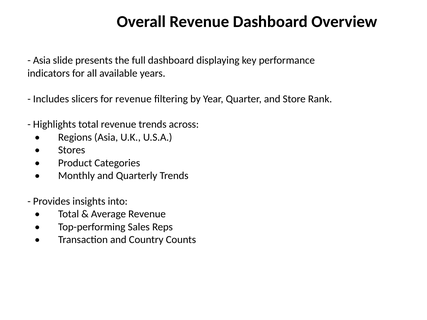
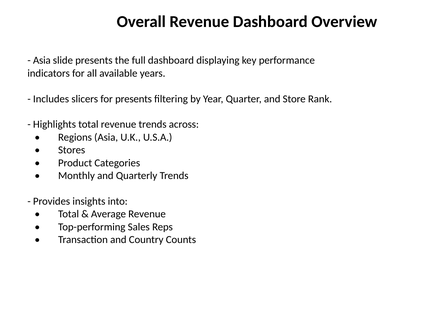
for revenue: revenue -> presents (134, 99)
